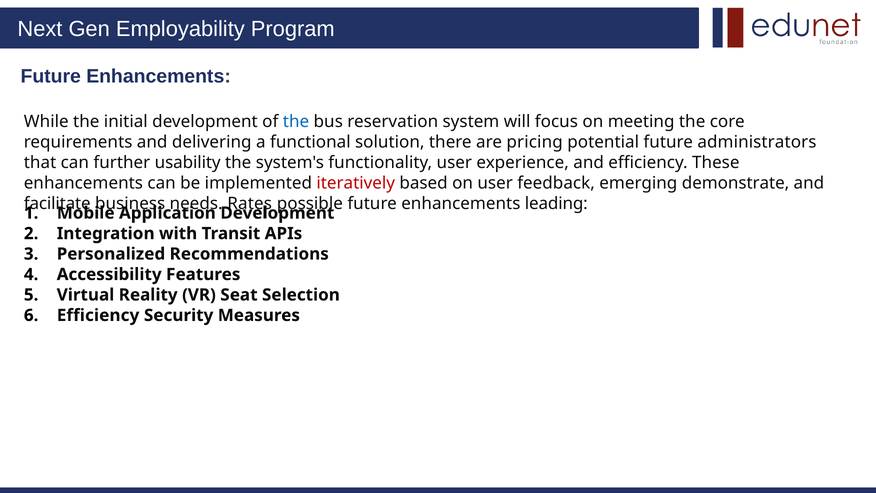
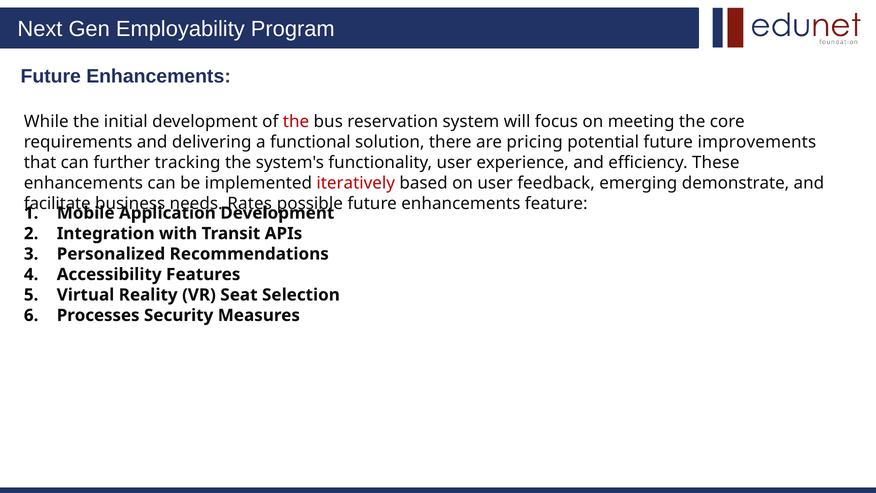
the colour: blue -> red (296, 122)
administrators: administrators -> improvements (757, 142)
usability: usability -> tracking (188, 163)
leading: leading -> feature (556, 203)
Efficiency: Efficiency -> Processes (98, 315)
